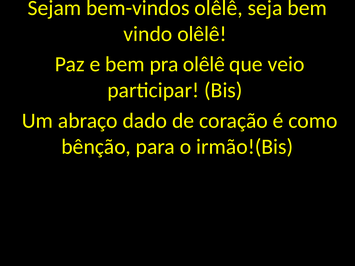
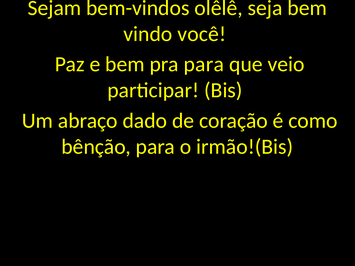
vindo olêlê: olêlê -> você (202, 34)
pra olêlê: olêlê -> para (204, 64)
